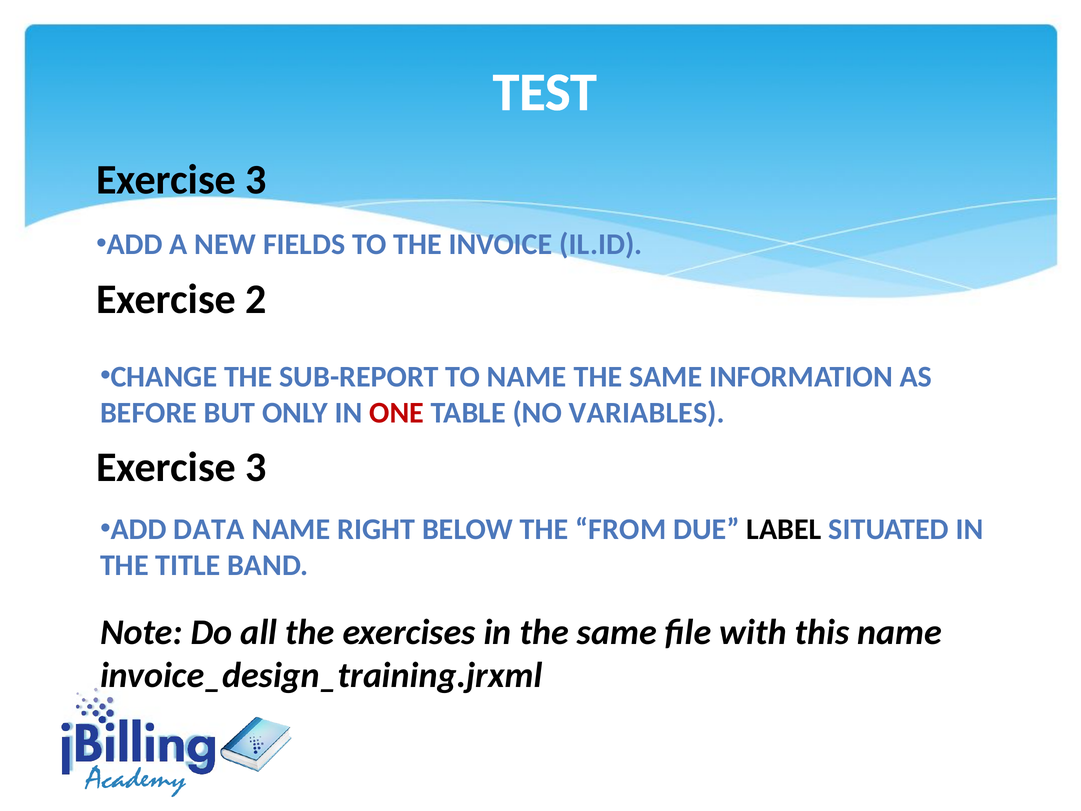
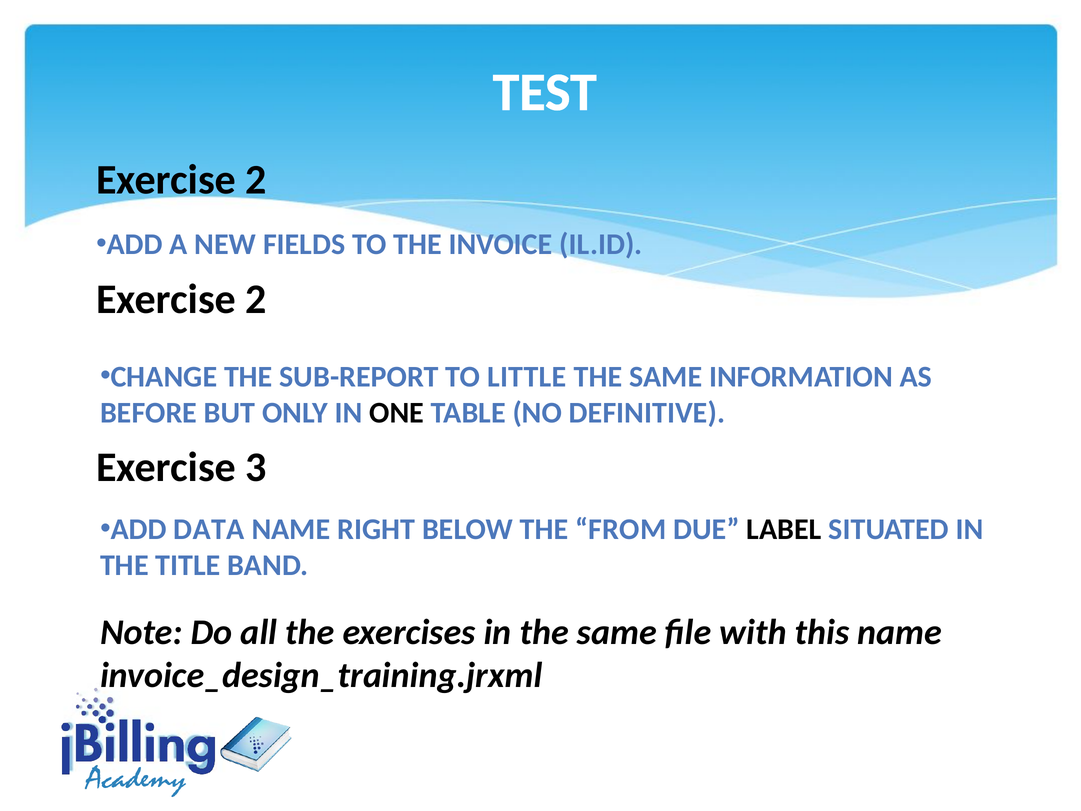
3: 3 -> 2 (256, 180)
TO NAME: NAME -> LITTLE (527, 376)
ONE colour: red -> black (397, 413)
VARIABLES: VARIABLES -> DEFINITIVE (647, 413)
